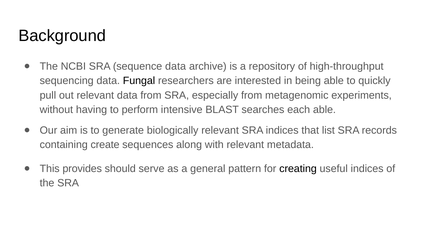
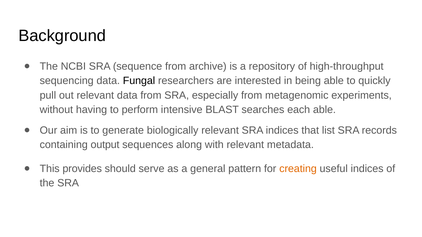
sequence data: data -> from (176, 66)
create: create -> output (105, 145)
creating colour: black -> orange (298, 169)
